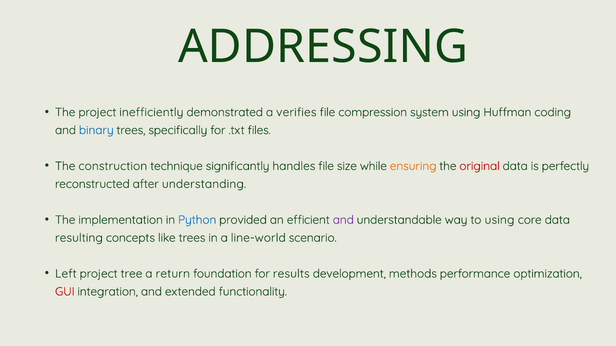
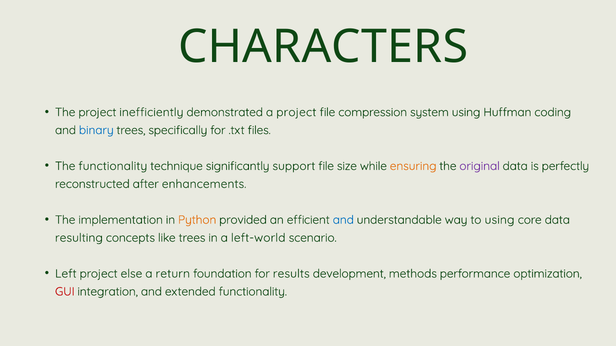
ADDRESSING: ADDRESSING -> CHARACTERS (323, 47)
a verifies: verifies -> project (296, 112)
The construction: construction -> functionality (113, 166)
handles: handles -> support (294, 166)
original colour: red -> purple (480, 166)
understanding: understanding -> enhancements (204, 184)
Python colour: blue -> orange (197, 220)
and colour: purple -> blue (343, 220)
line-world: line-world -> left-world (258, 238)
tree: tree -> else (131, 274)
